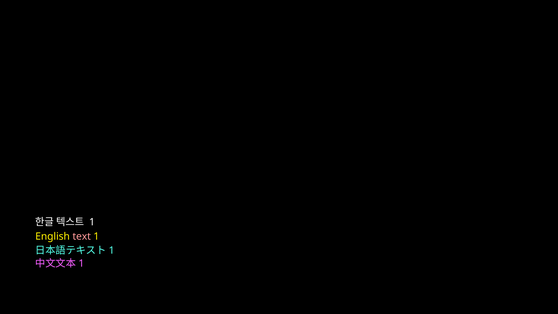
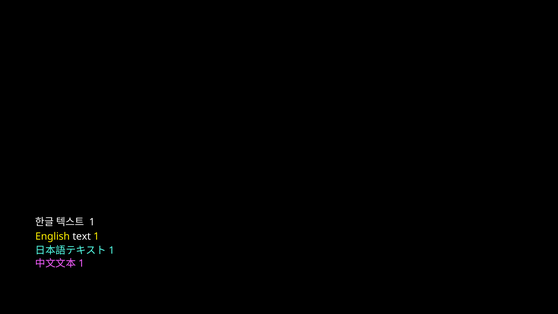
text colour: pink -> white (82, 236)
